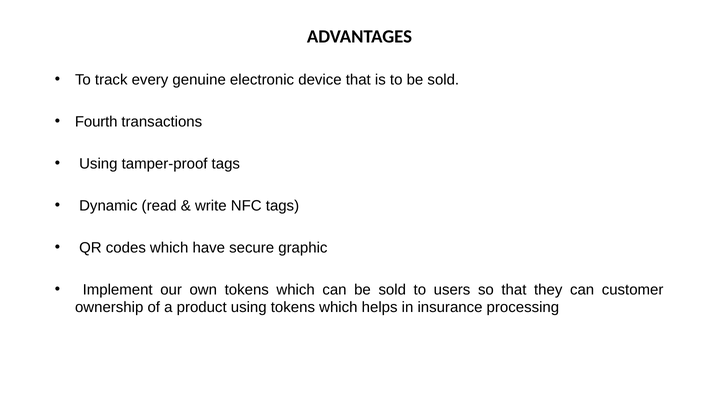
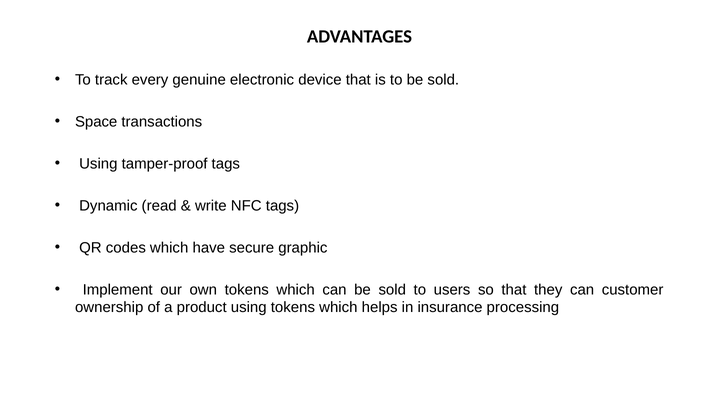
Fourth: Fourth -> Space (96, 122)
